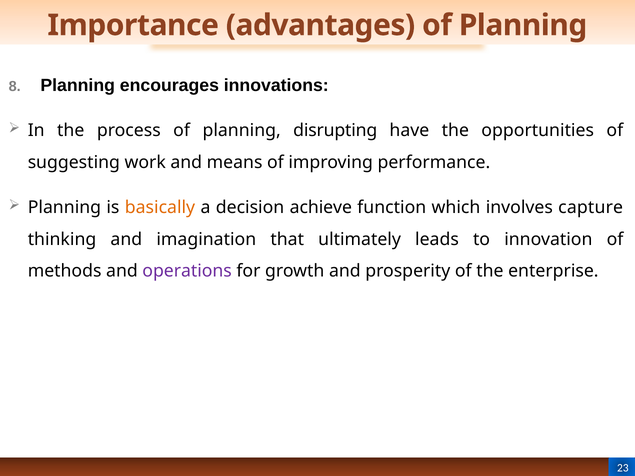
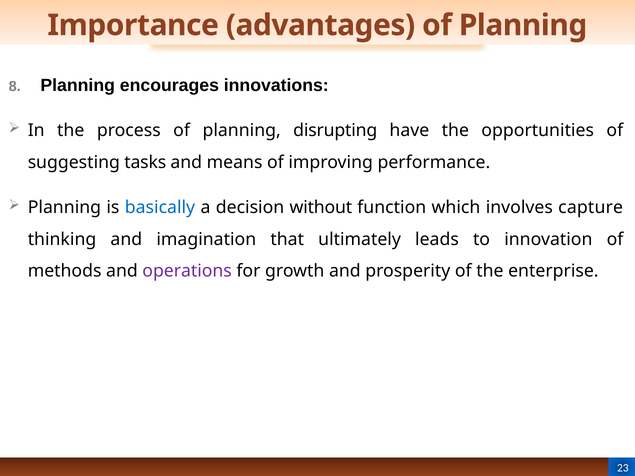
work: work -> tasks (145, 163)
basically colour: orange -> blue (160, 208)
achieve: achieve -> without (321, 208)
